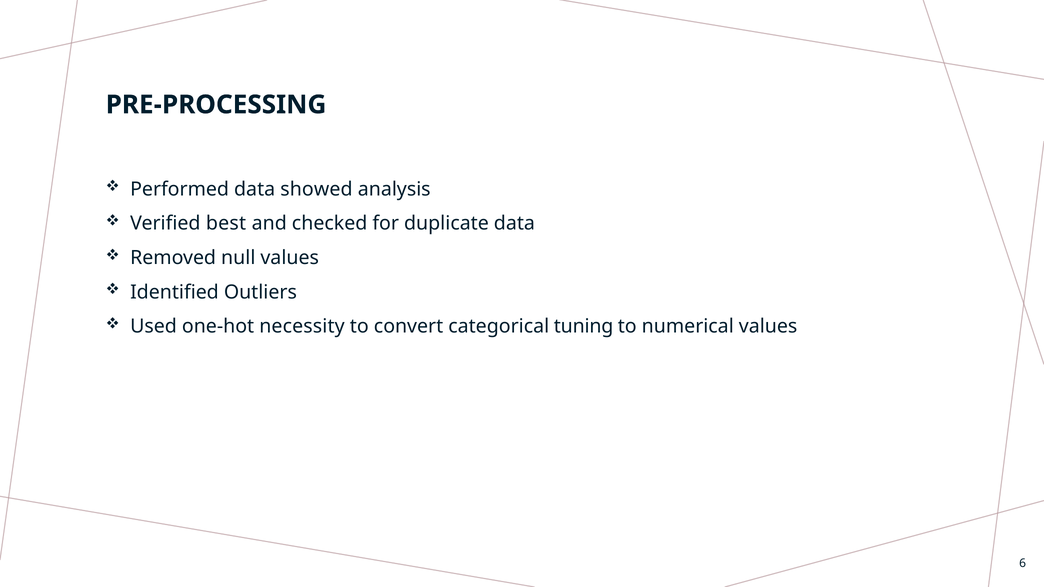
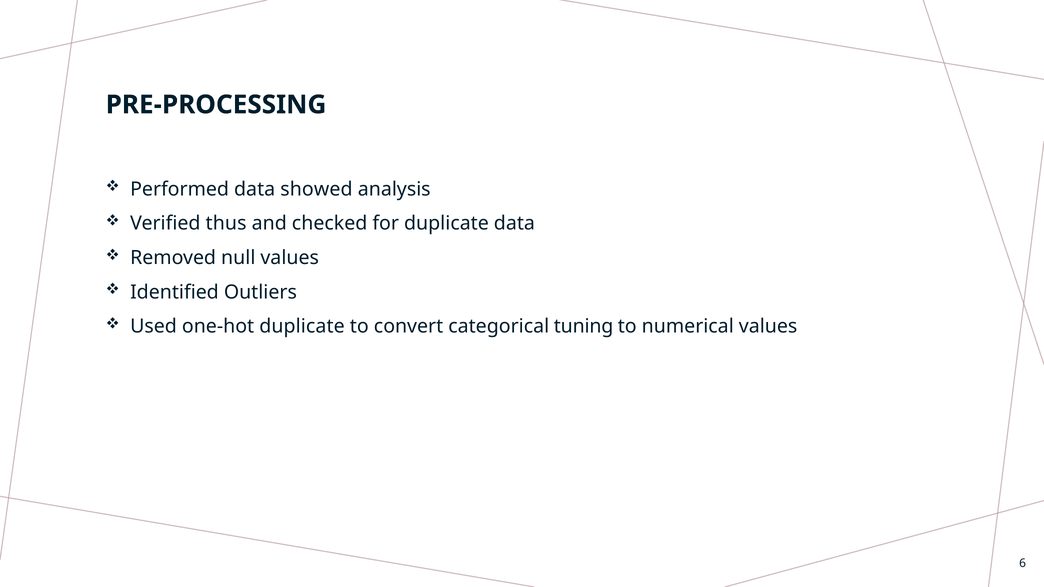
best: best -> thus (226, 224)
one-hot necessity: necessity -> duplicate (302, 327)
